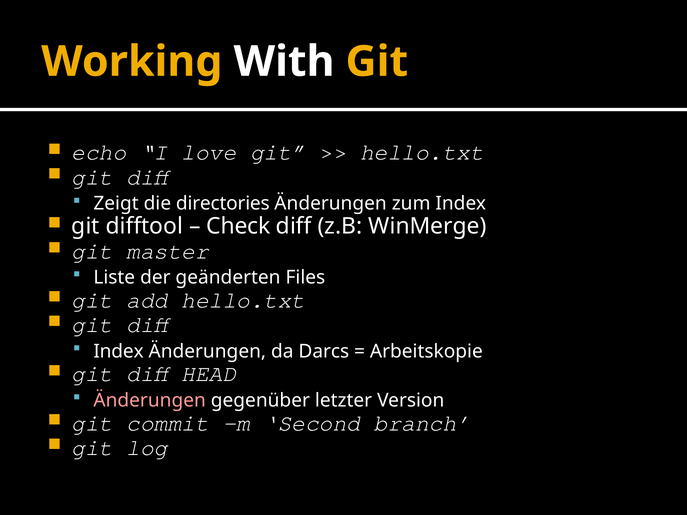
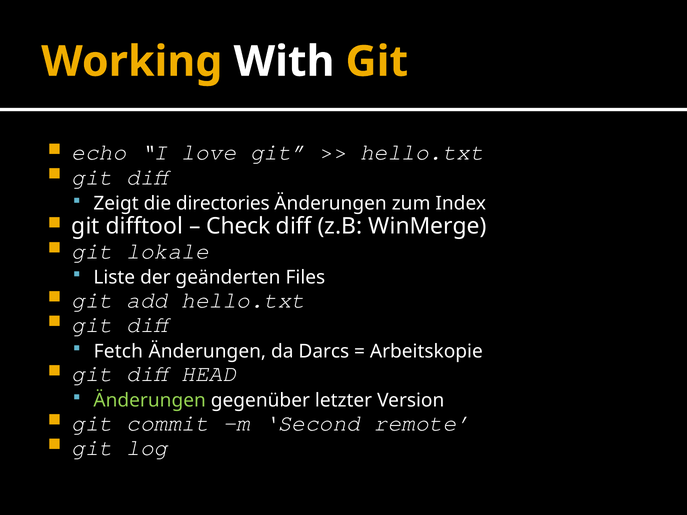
master: master -> lokale (168, 251)
Index: Index -> Fetch (118, 351)
Änderungen colour: pink -> light green (150, 401)
branch: branch -> remote (422, 423)
